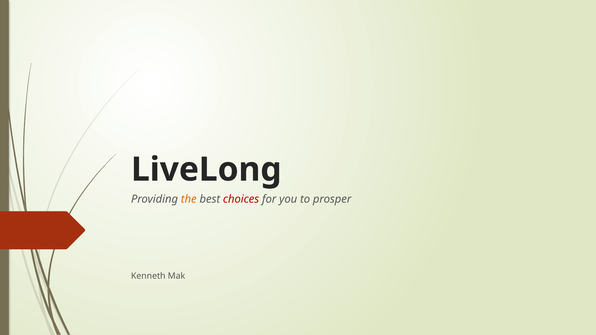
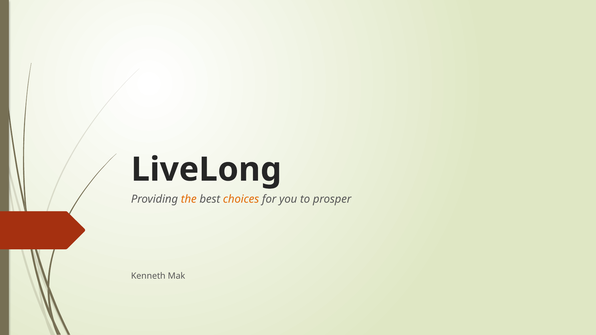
choices colour: red -> orange (241, 199)
